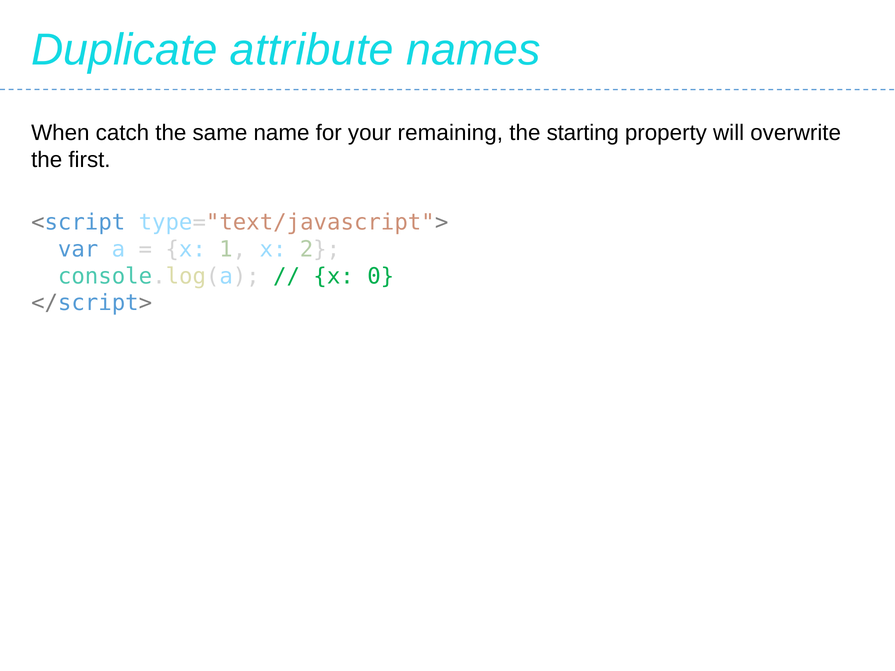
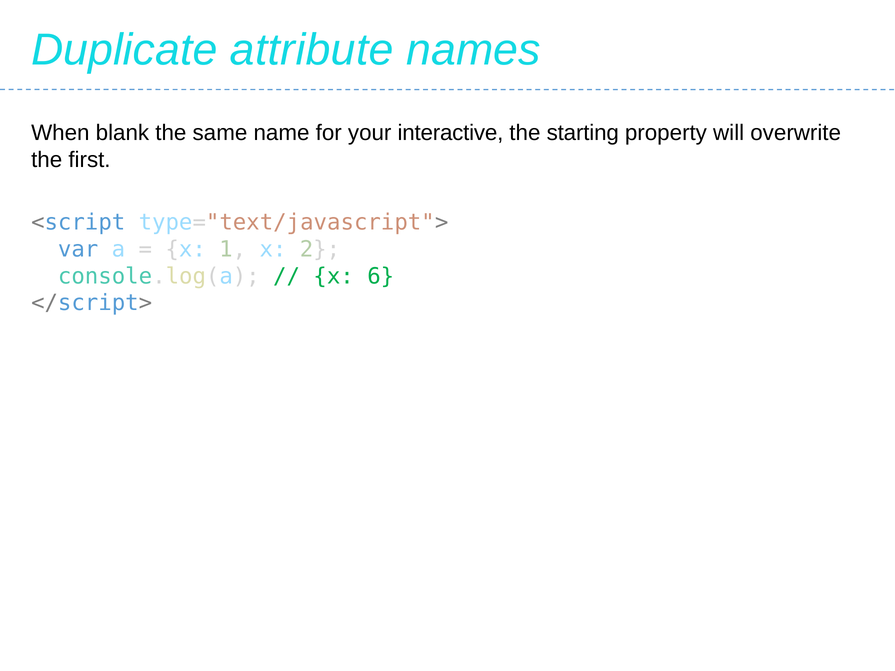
catch: catch -> blank (122, 133)
remaining: remaining -> interactive (450, 133)
0: 0 -> 6 (381, 276)
